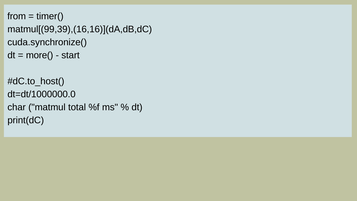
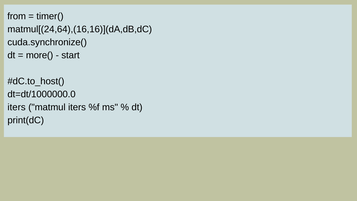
matmul[(99,39),(16,16)](dA,dB,dC: matmul[(99,39),(16,16)](dA,dB,dC -> matmul[(24,64),(16,16)](dA,dB,dC (80, 29)
char: char -> iters (17, 107)
matmul total: total -> iters (77, 107)
